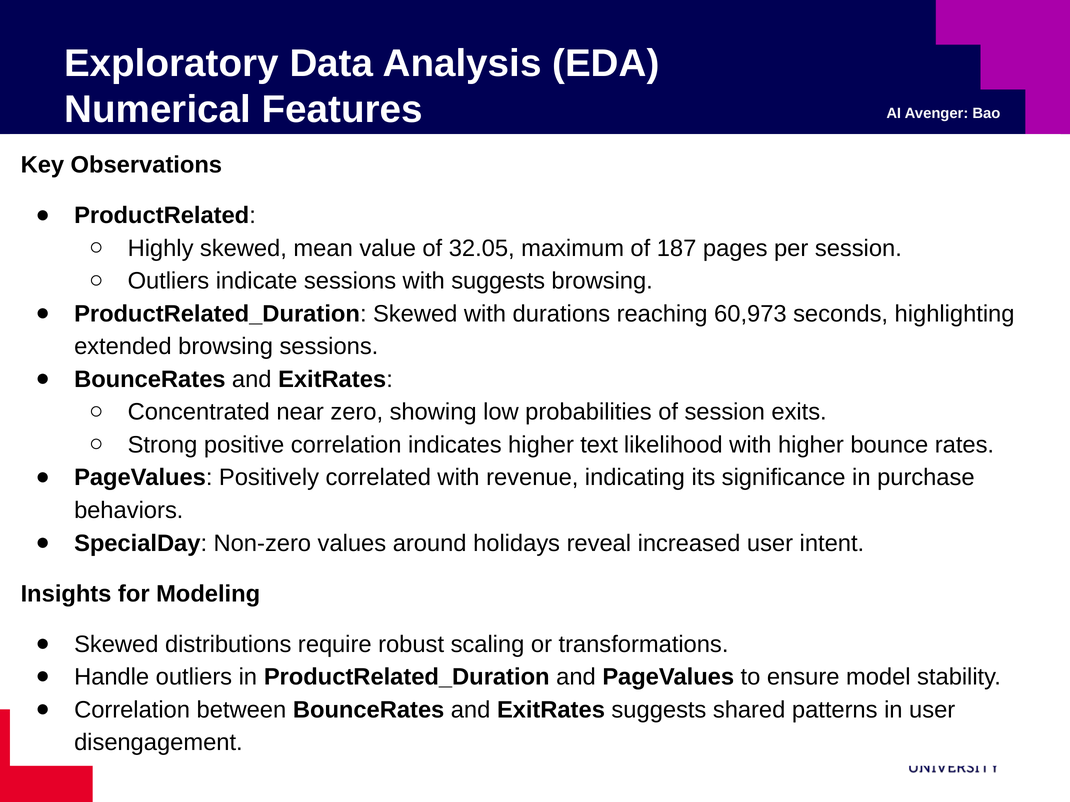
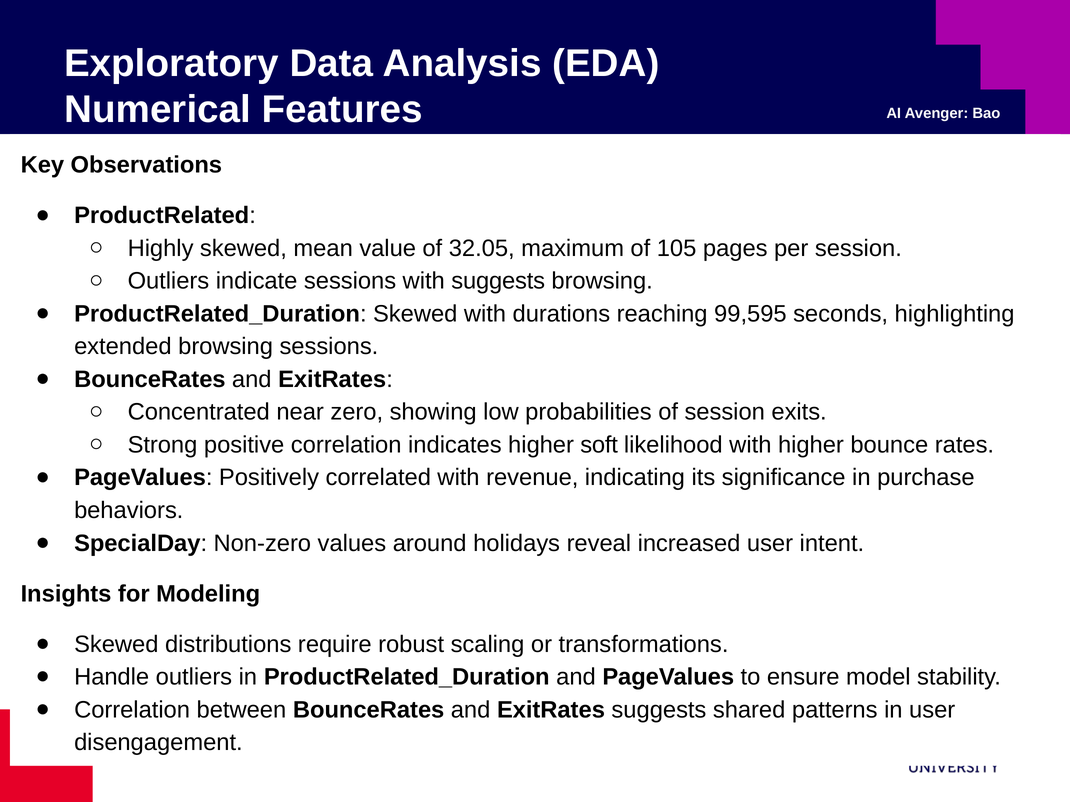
187: 187 -> 105 (677, 249)
60,973: 60,973 -> 99,595 (750, 314)
text: text -> soft (599, 445)
